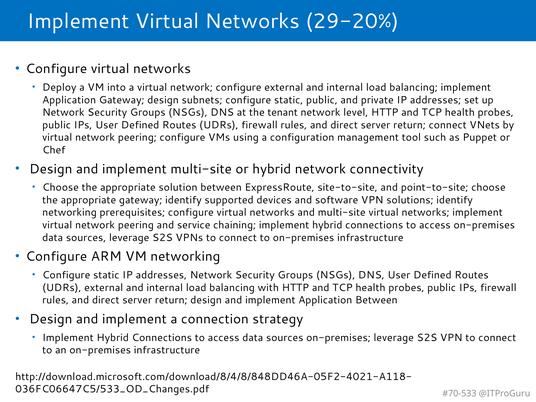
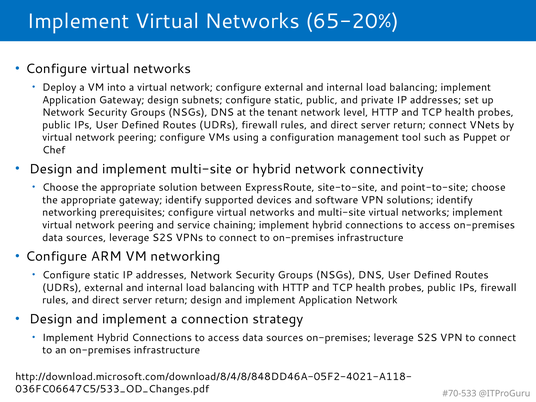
29-20%: 29-20% -> 65-20% (352, 21)
Application Between: Between -> Network (376, 300)
